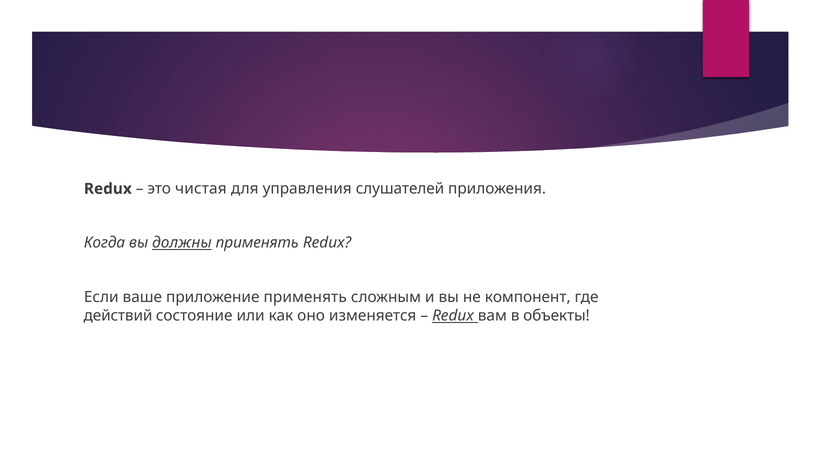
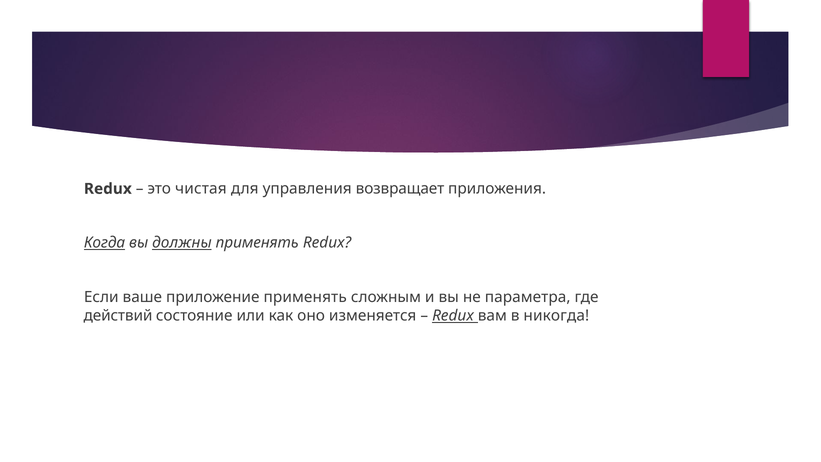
слушателей: слушателей -> возвращает (400, 189)
Когда underline: none -> present (105, 243)
компонент: компонент -> параметра (528, 297)
объекты: объекты -> никогда (556, 315)
